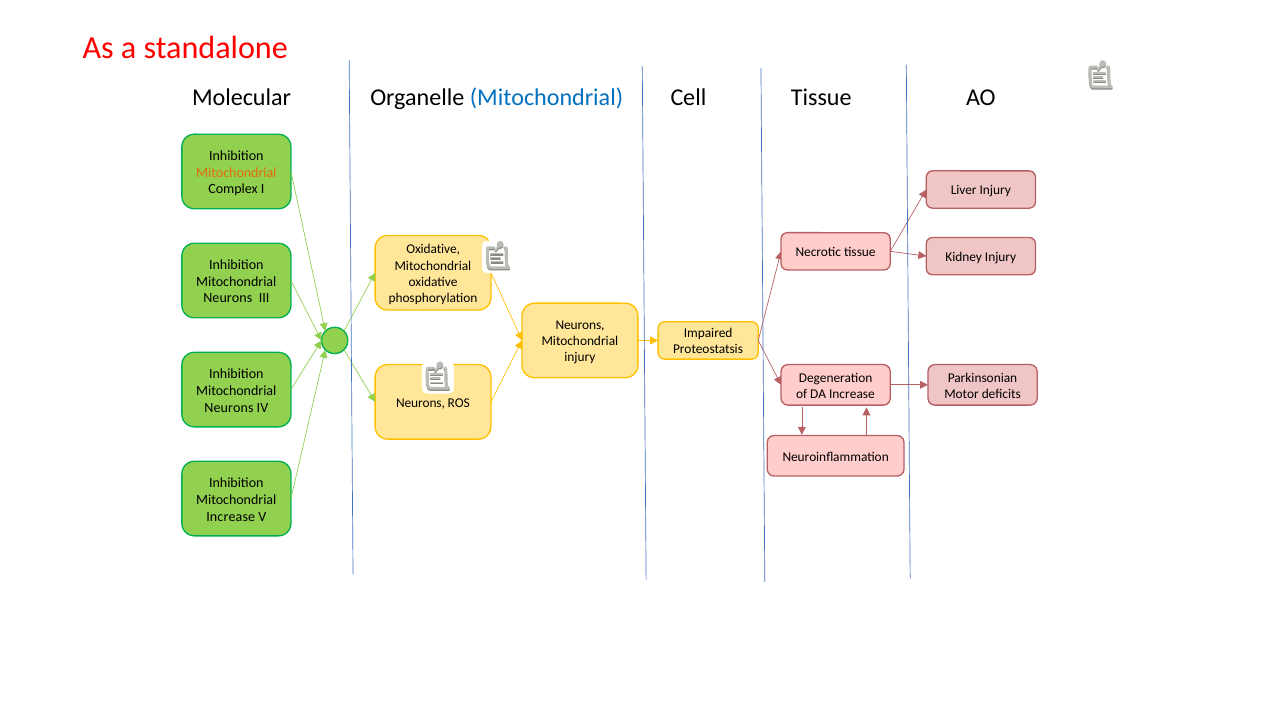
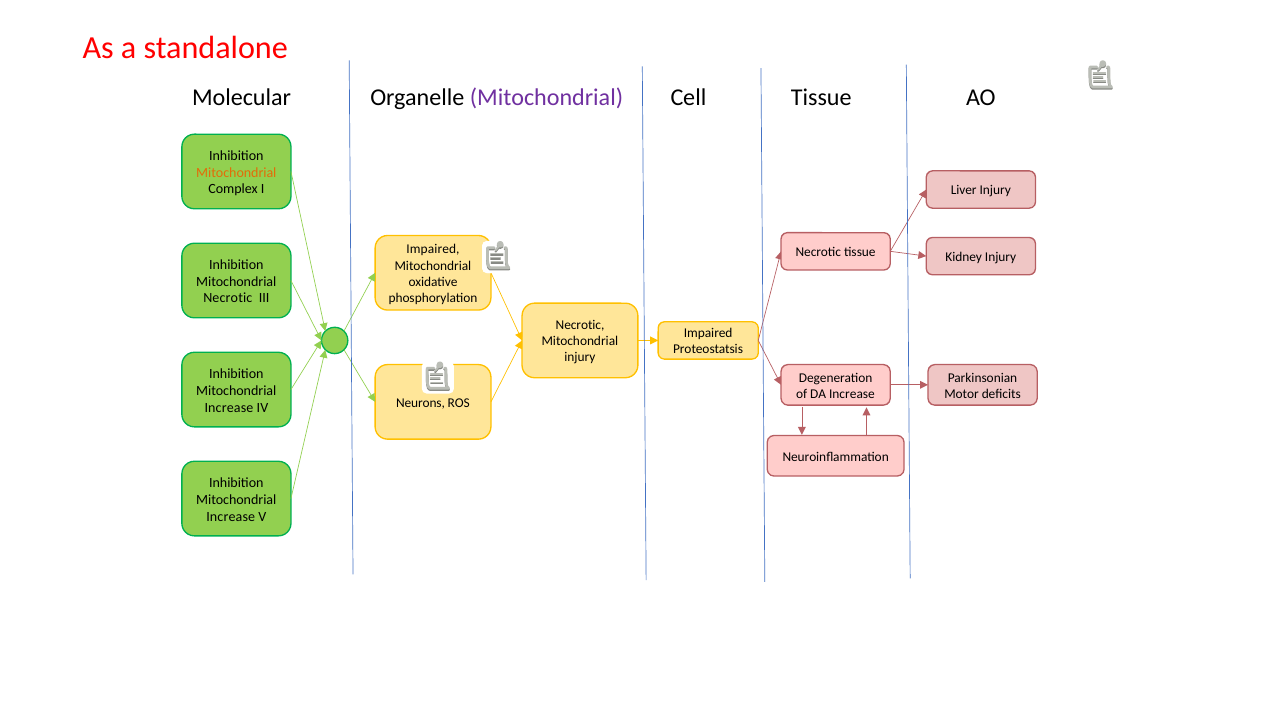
Mitochondrial colour: blue -> purple (546, 97)
Oxidative: Oxidative -> Impaired (433, 250)
Neurons: Neurons -> Necrotic (228, 298)
Neurons: Neurons -> Necrotic (580, 325)
Neurons: Neurons -> Increase (229, 408)
